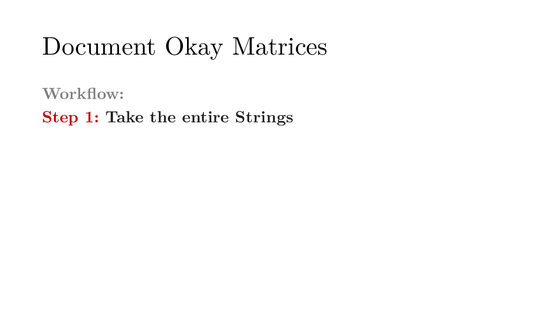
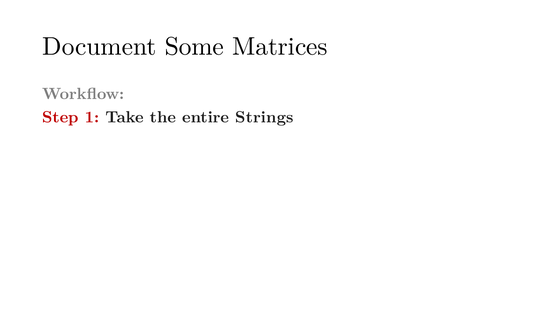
Okay: Okay -> Some (194, 47)
